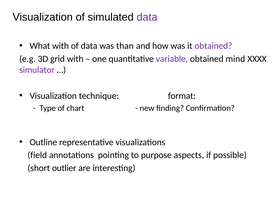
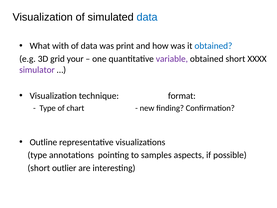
data colour: purple -> blue (147, 17)
than: than -> print (125, 46)
obtained colour: purple -> blue (213, 46)
grid with: with -> your (75, 59)
obtained mind: mind -> short (235, 59)
field: field -> type (37, 155)
purpose: purpose -> samples (156, 155)
